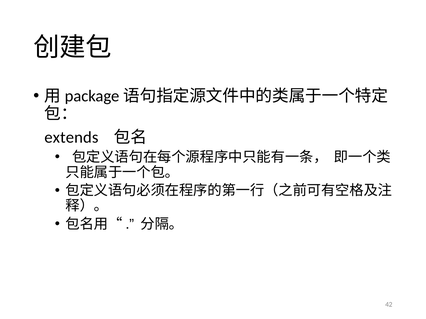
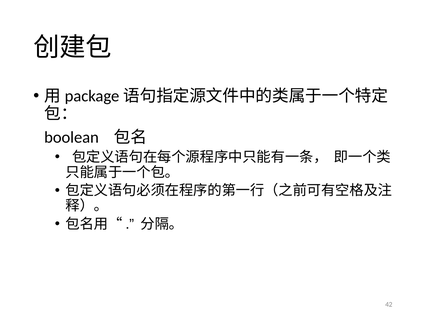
extends: extends -> boolean (71, 138)
